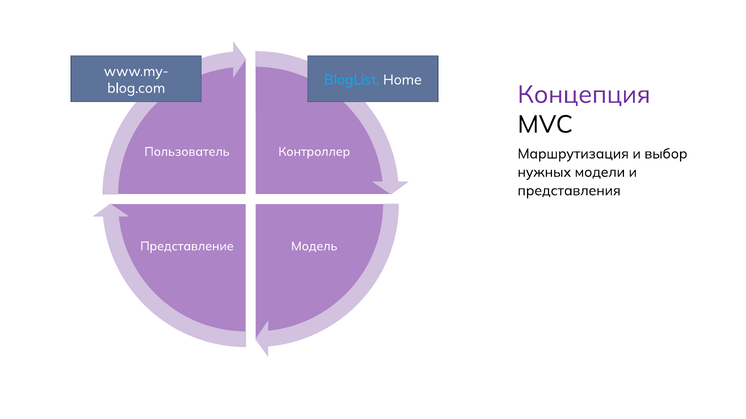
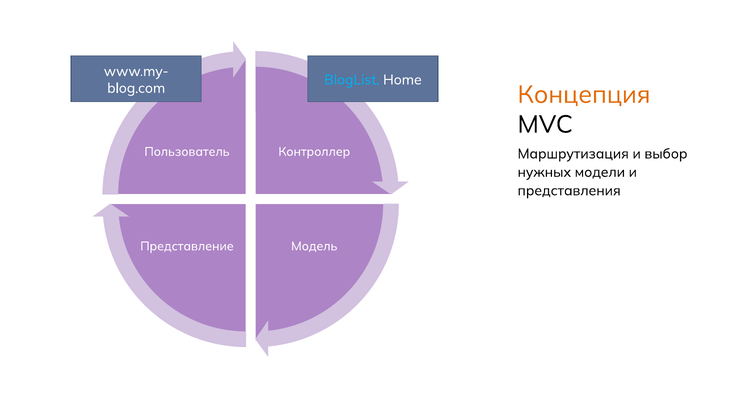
Концепция colour: purple -> orange (584, 95)
